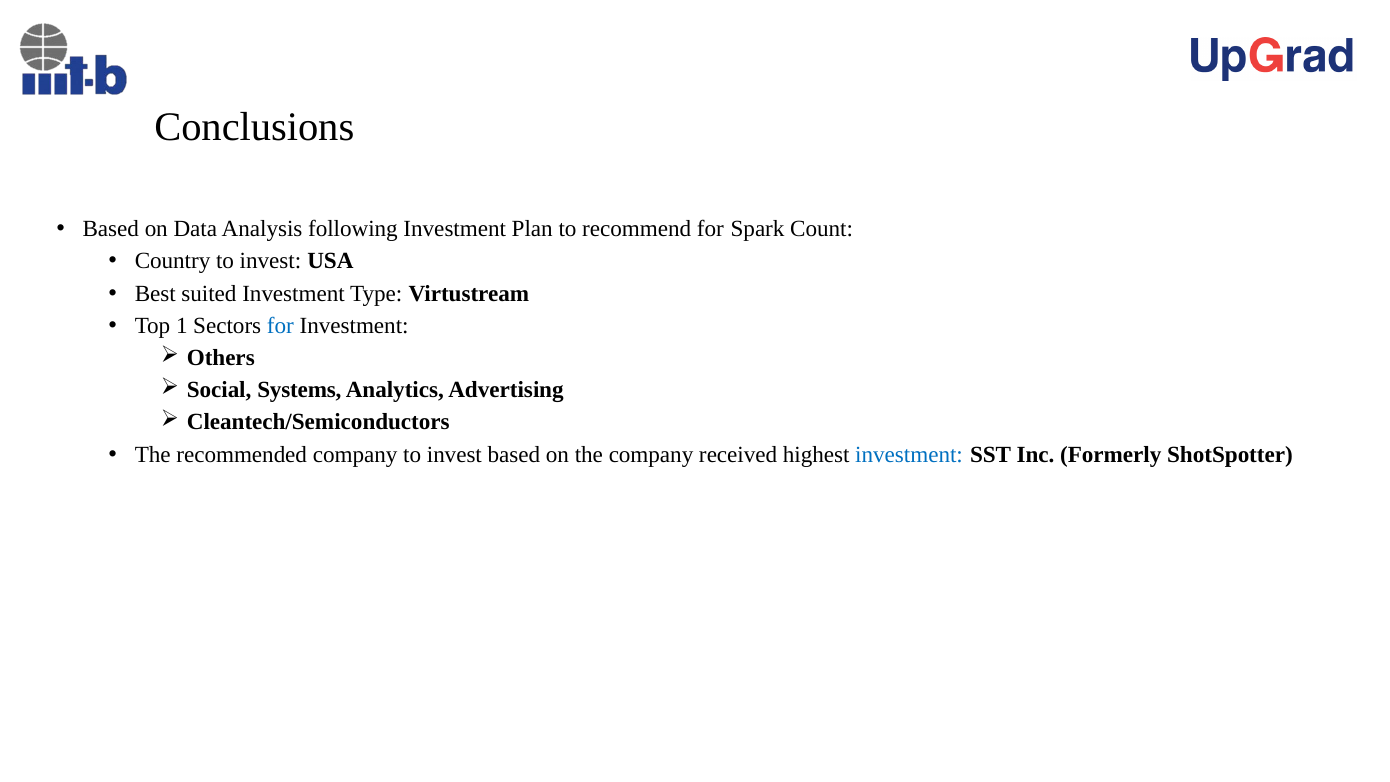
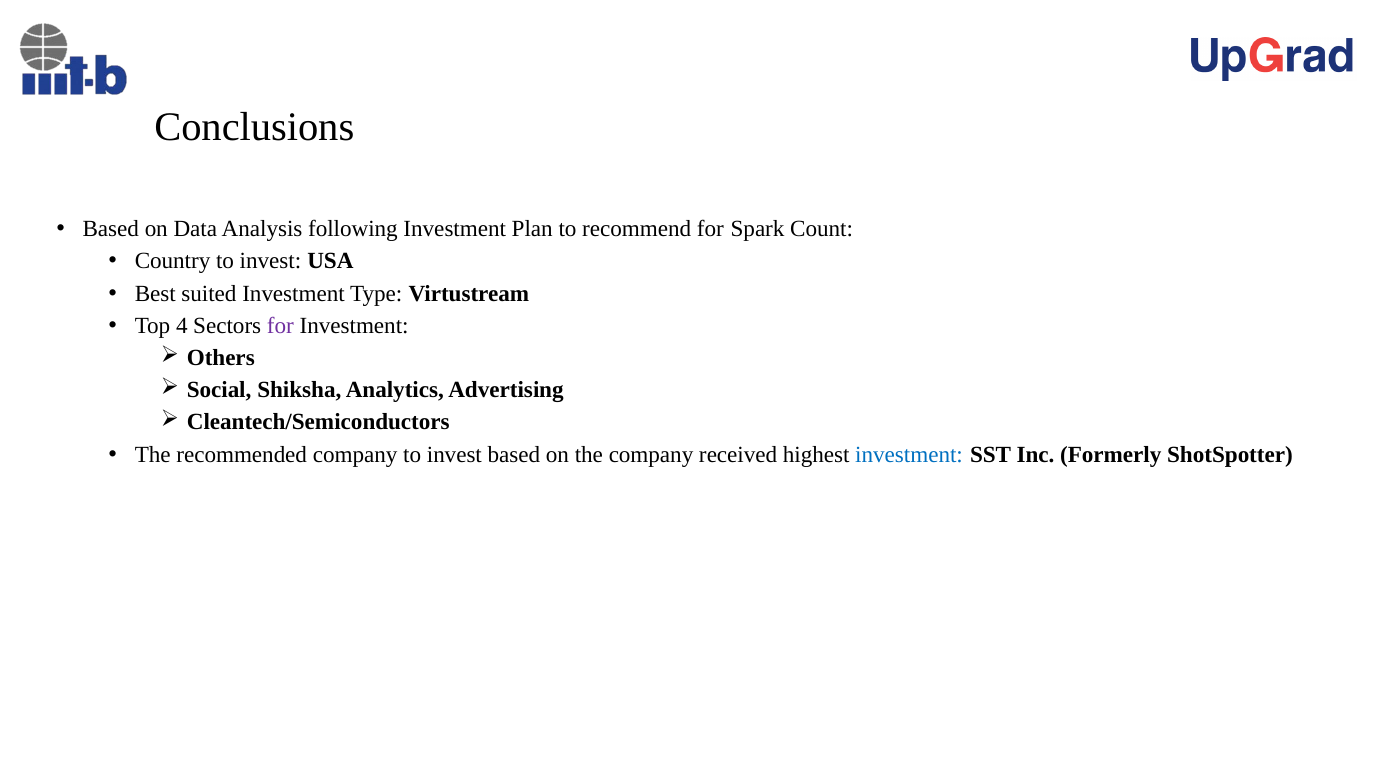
1: 1 -> 4 (182, 326)
for colour: blue -> purple (280, 326)
Systems: Systems -> Shiksha (299, 390)
